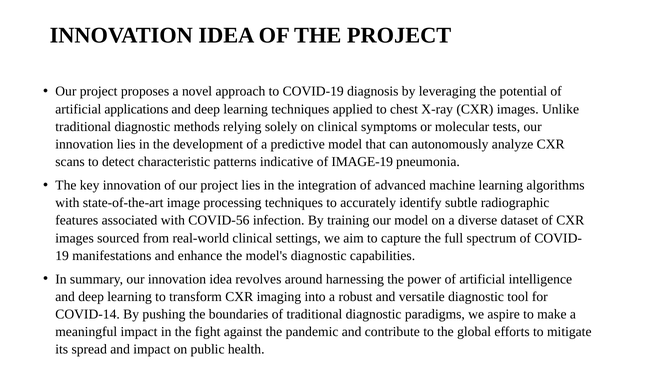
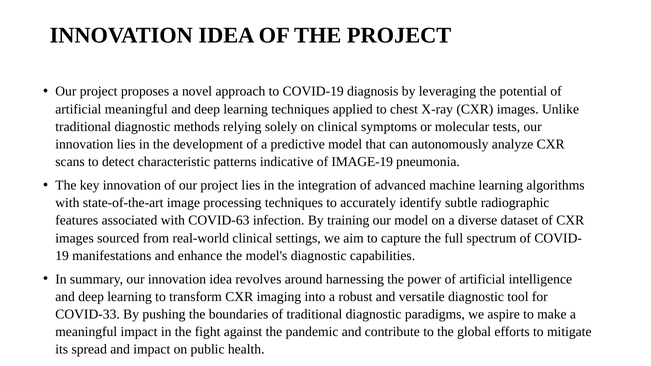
artificial applications: applications -> meaningful (136, 109)
COVID-56: COVID-56 -> COVID-63 (219, 221)
COVID-14: COVID-14 -> COVID-33 (88, 315)
